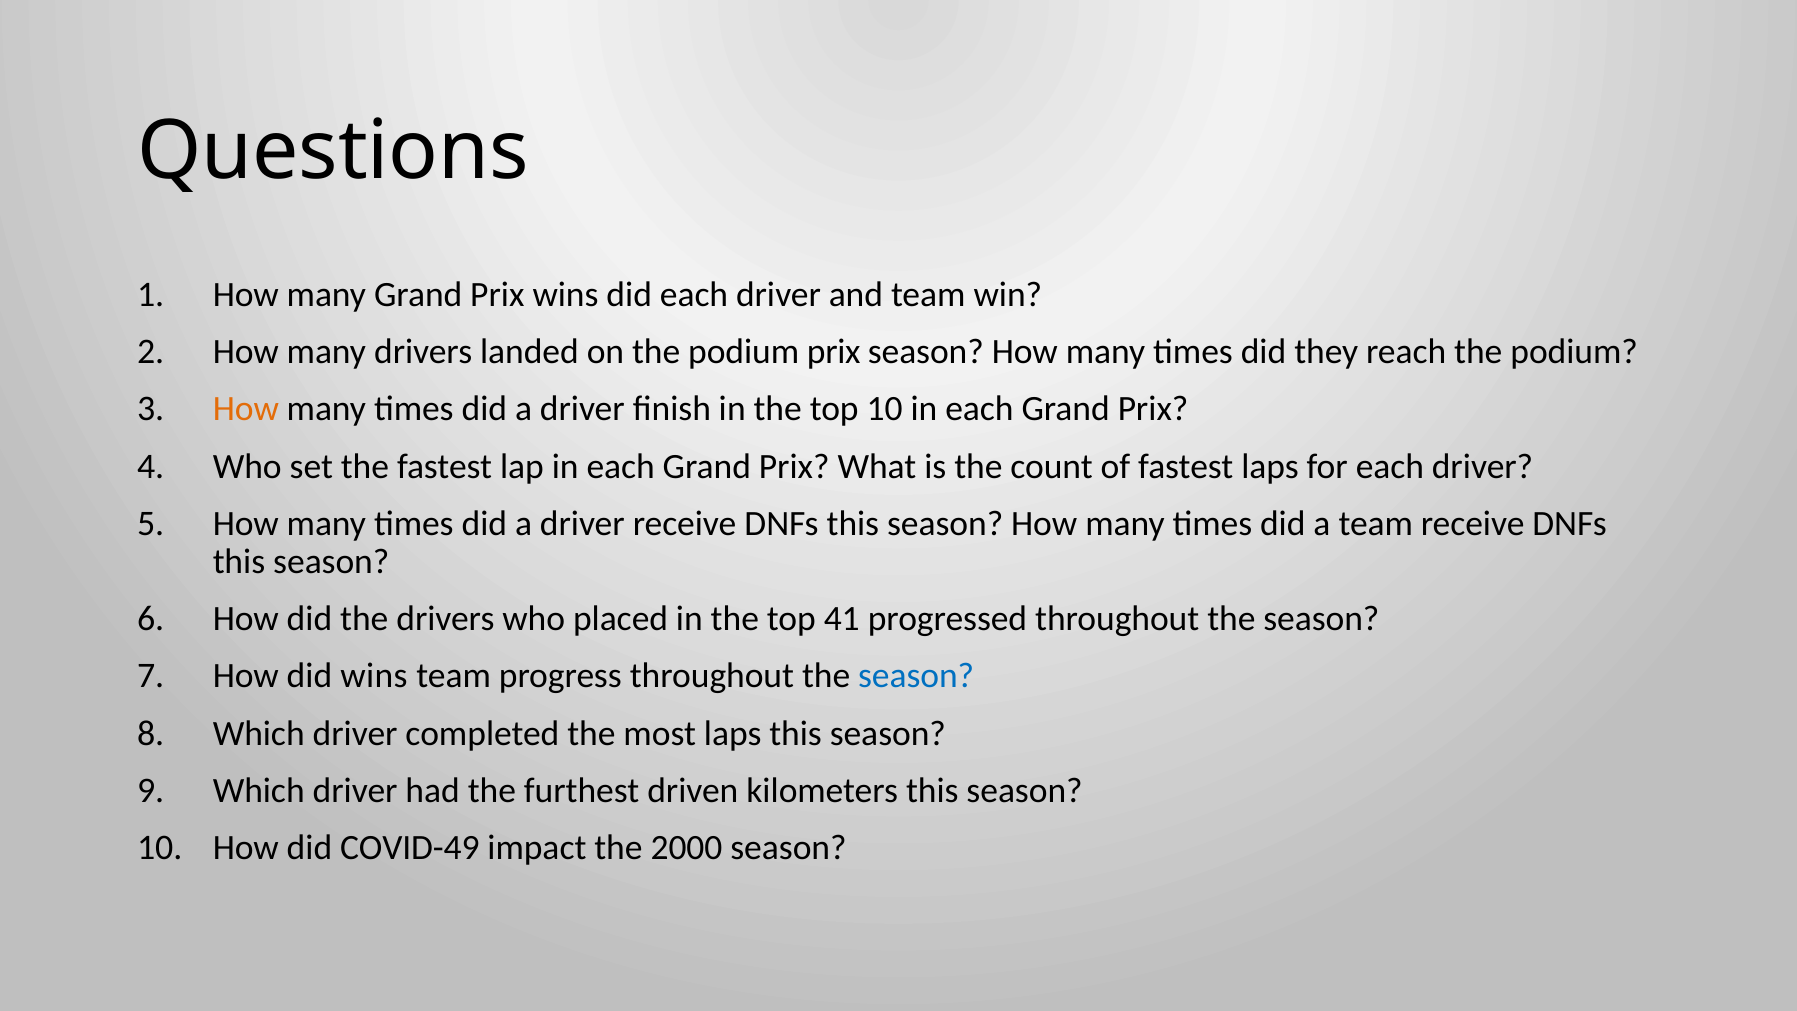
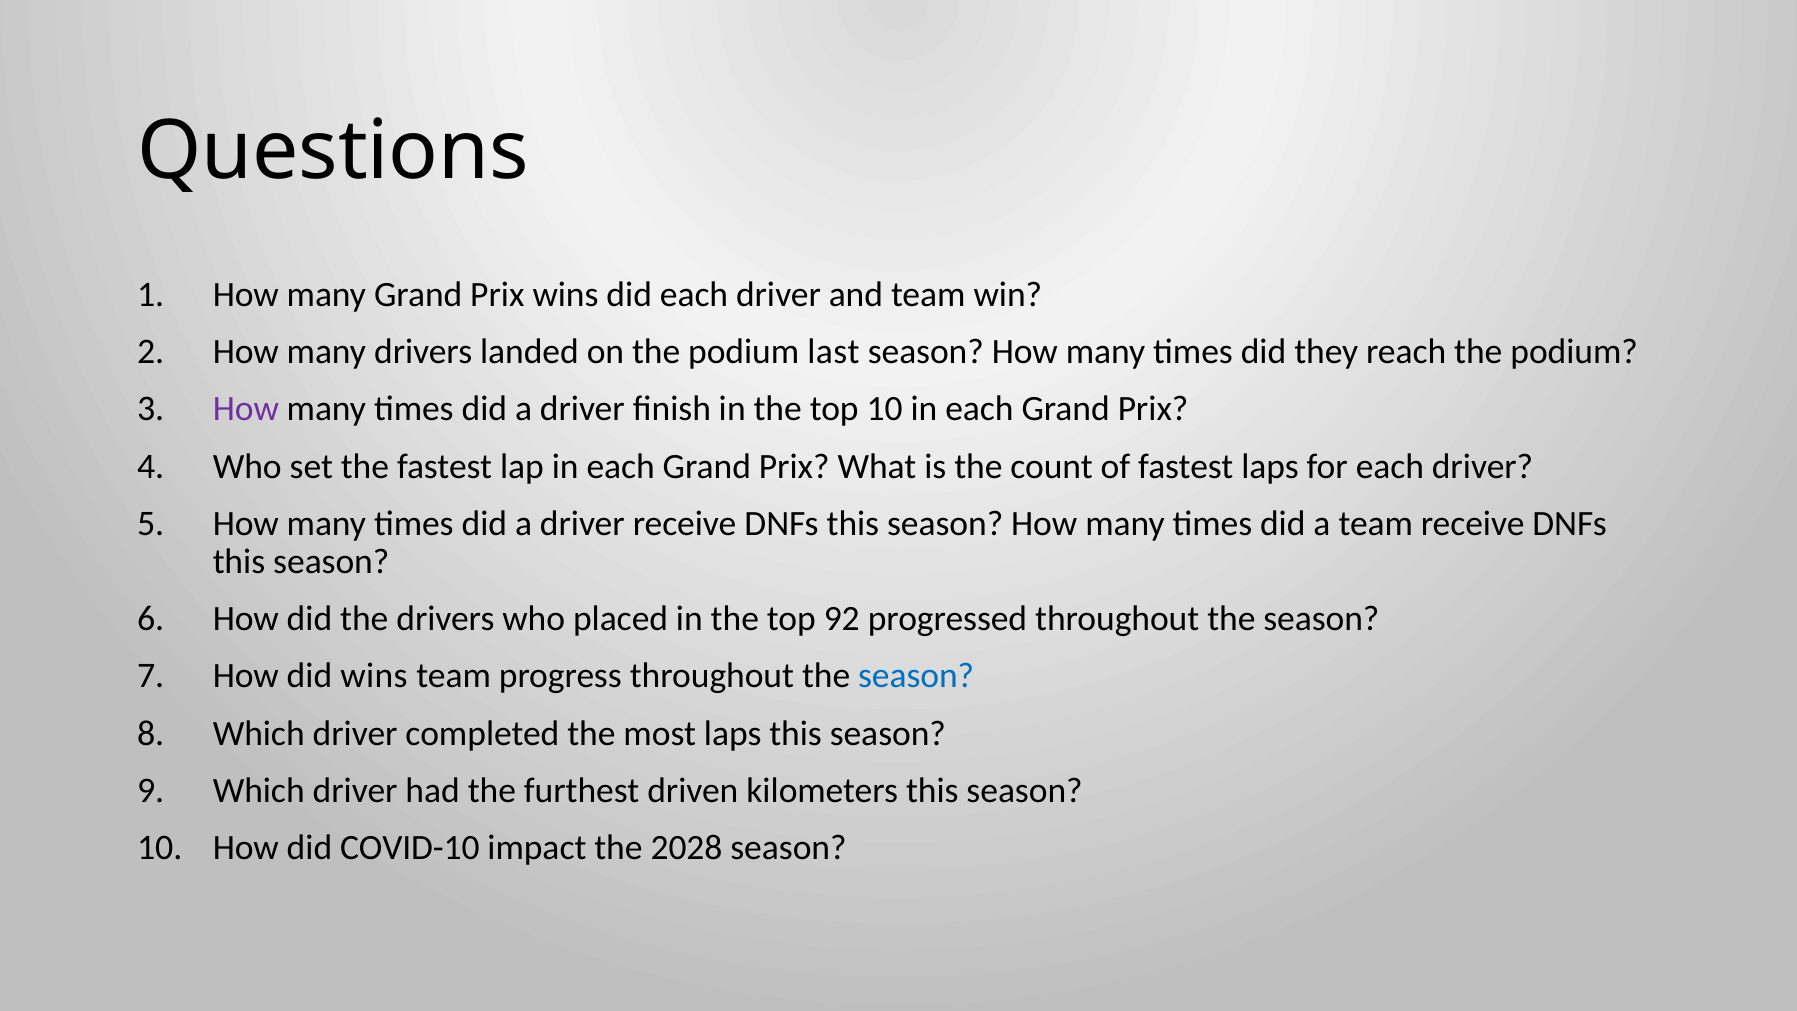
podium prix: prix -> last (833, 352)
How colour: orange -> purple (246, 409)
41: 41 -> 92 (842, 619)
COVID-49: COVID-49 -> COVID-10 (410, 848)
2000: 2000 -> 2028 (687, 848)
